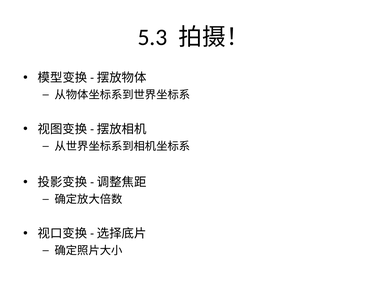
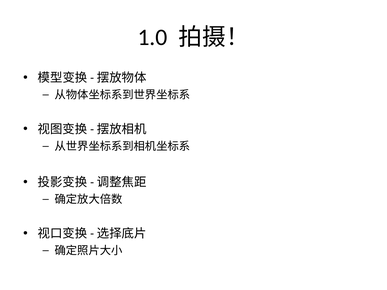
5.3: 5.3 -> 1.0 (152, 37)
